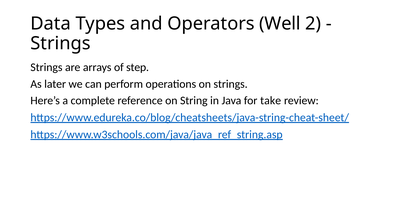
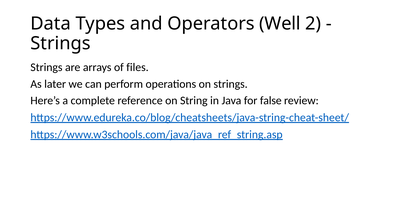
step: step -> files (138, 67)
take: take -> false (271, 101)
